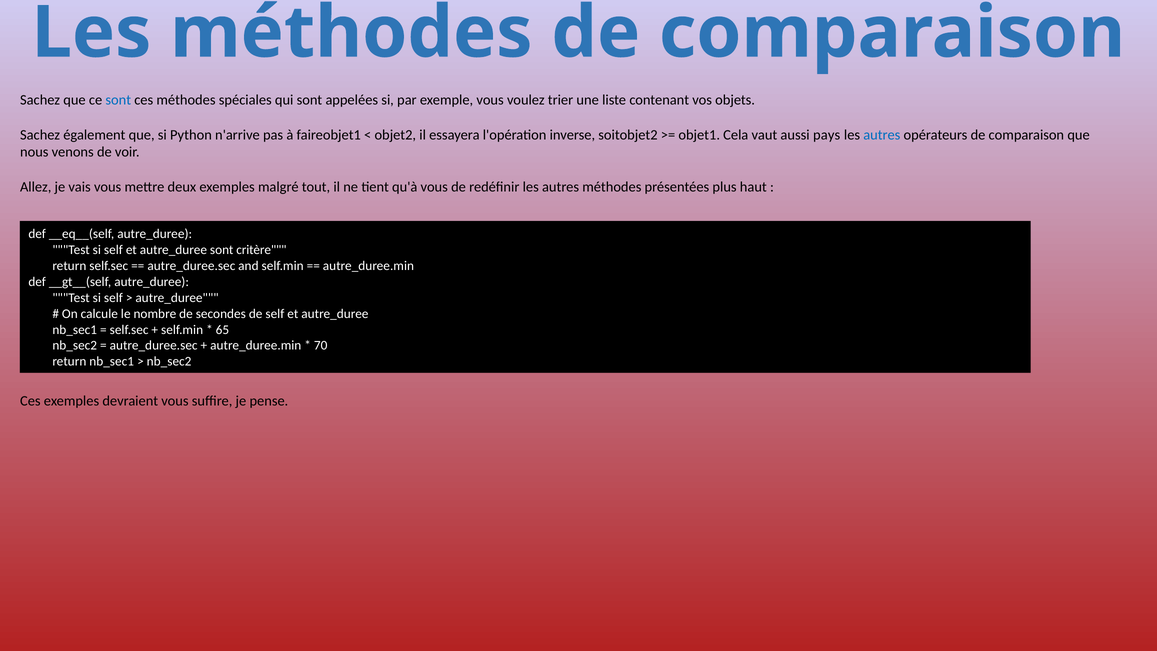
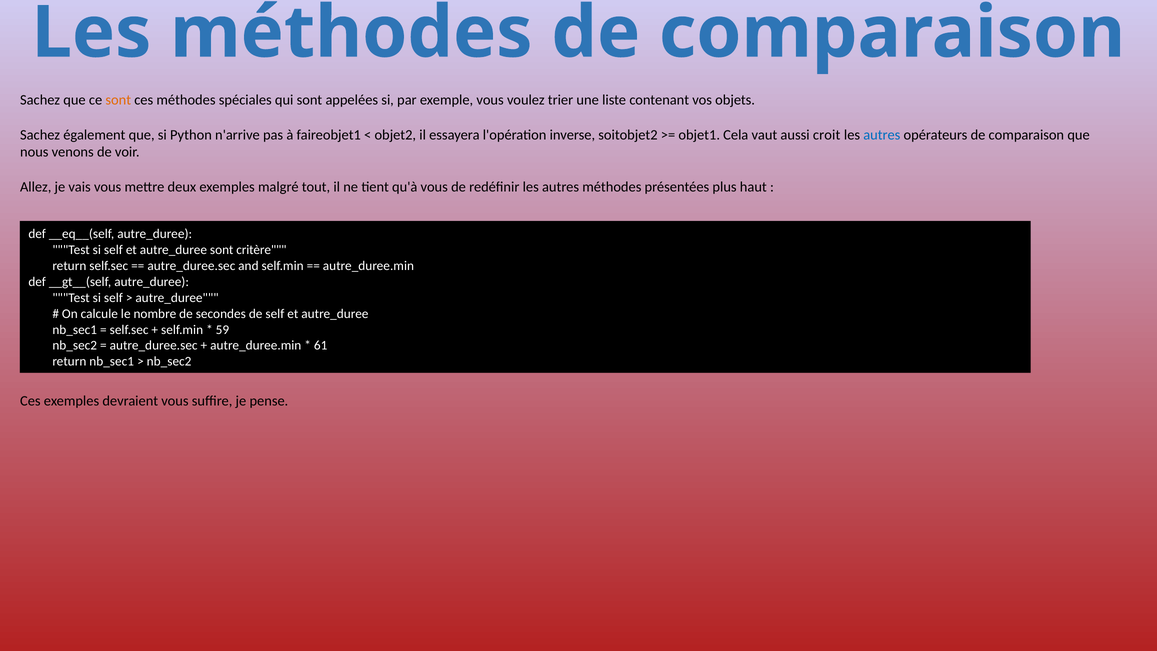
sont colour: blue -> orange (118, 100)
pays: pays -> croit (827, 135)
65: 65 -> 59 (222, 330)
70: 70 -> 61 (321, 345)
